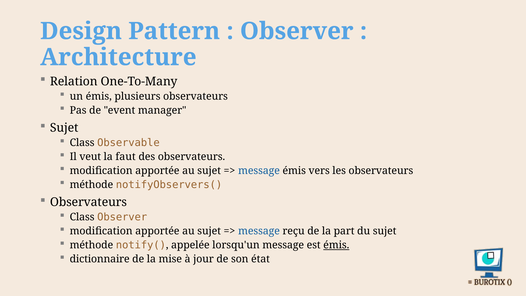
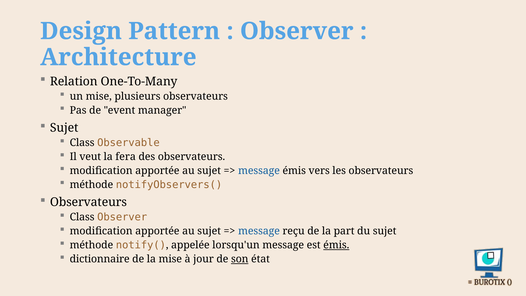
un émis: émis -> mise (99, 96)
faut: faut -> fera (126, 157)
son underline: none -> present (240, 259)
